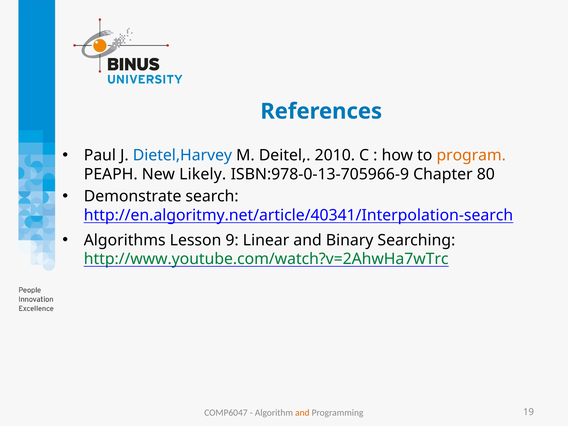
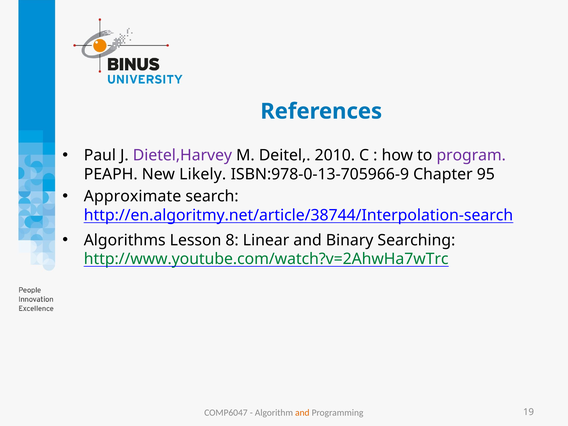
Dietel,Harvey colour: blue -> purple (182, 155)
program colour: orange -> purple (471, 155)
80: 80 -> 95 (486, 174)
Demonstrate: Demonstrate -> Approximate (133, 196)
http://en.algoritmy.net/article/40341/Interpolation-search: http://en.algoritmy.net/article/40341/Interpolation-search -> http://en.algoritmy.net/article/38744/Interpolation-search (298, 215)
9: 9 -> 8 (232, 240)
